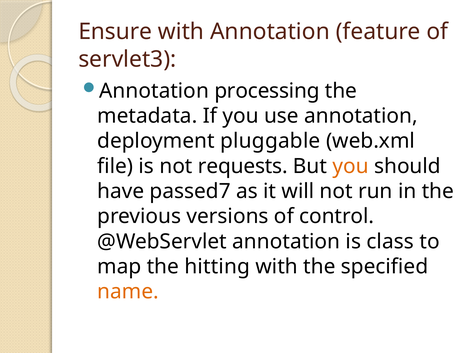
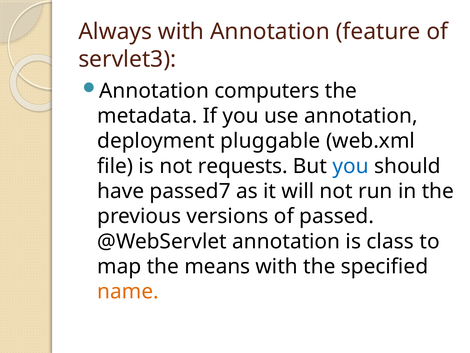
Ensure: Ensure -> Always (115, 32)
processing: processing -> computers (267, 91)
you colour: orange -> blue (351, 166)
control: control -> passed (337, 216)
hitting: hitting -> means (217, 266)
